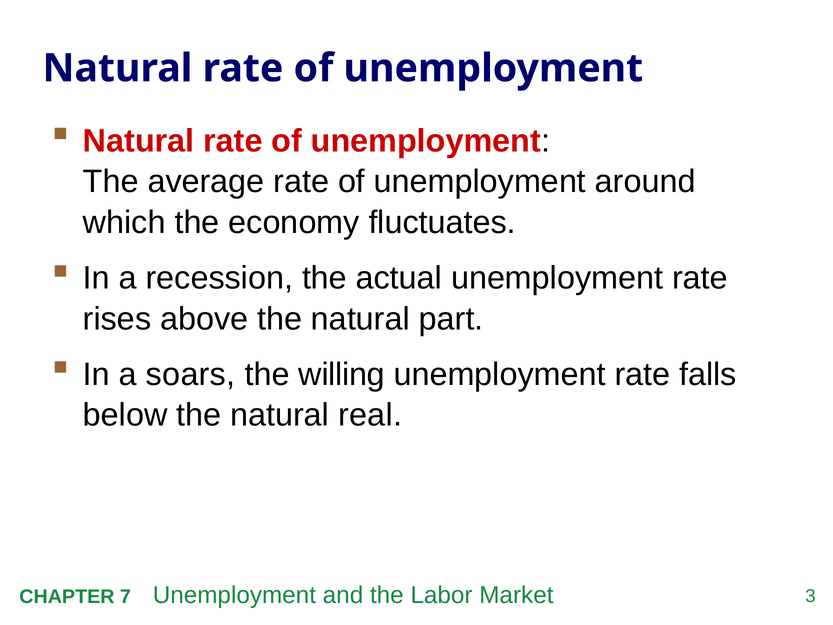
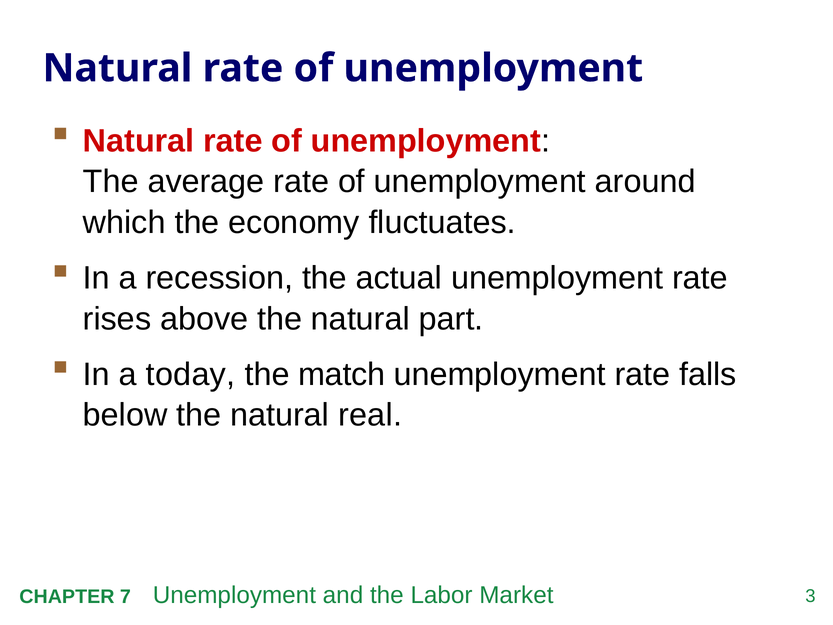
soars: soars -> today (191, 374)
willing: willing -> match (342, 374)
